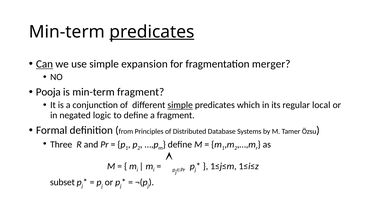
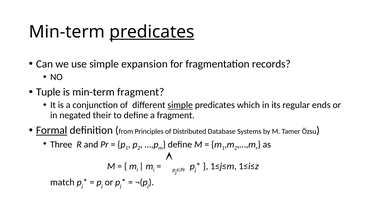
Can underline: present -> none (44, 64)
merger: merger -> records (271, 64)
Pooja: Pooja -> Tuple (48, 92)
local: local -> ends (321, 105)
logic: logic -> their (102, 115)
Formal underline: none -> present (52, 130)
subset: subset -> match (62, 182)
